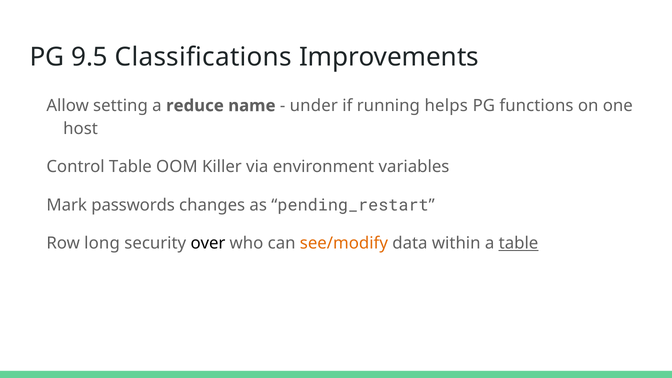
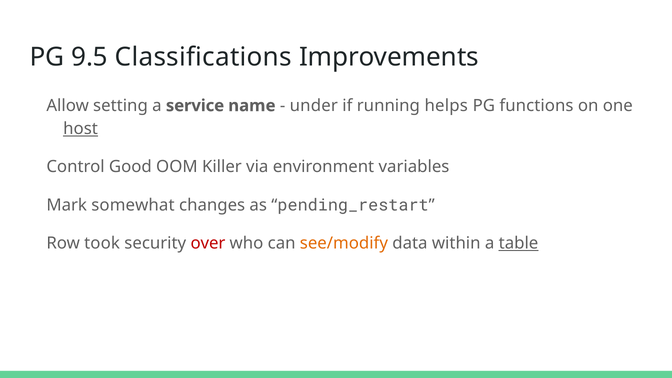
reduce: reduce -> service (195, 106)
host underline: none -> present (81, 129)
Control Table: Table -> Good (130, 167)
passwords: passwords -> somewhat (133, 205)
long: long -> took (102, 243)
over colour: black -> red (208, 243)
